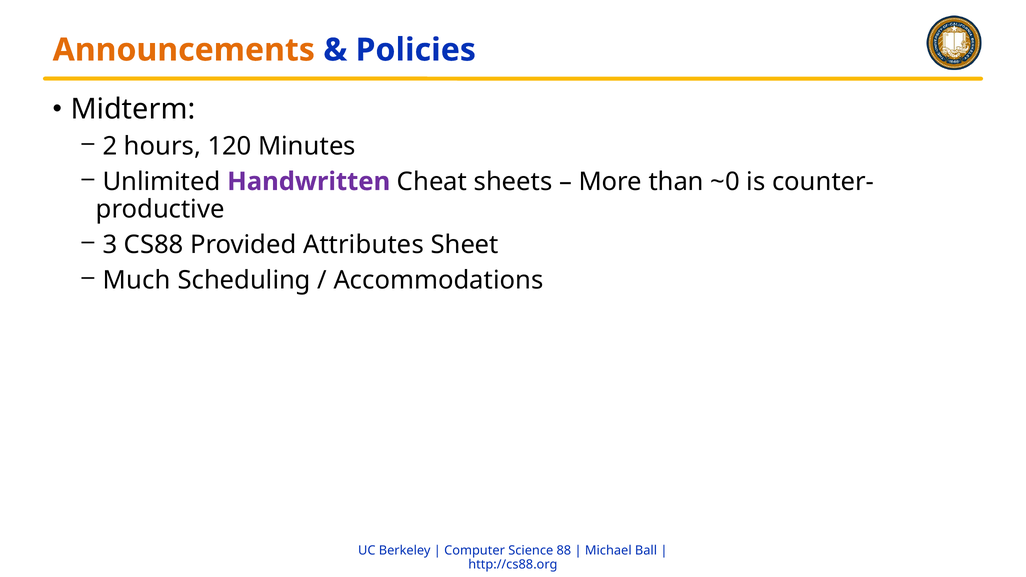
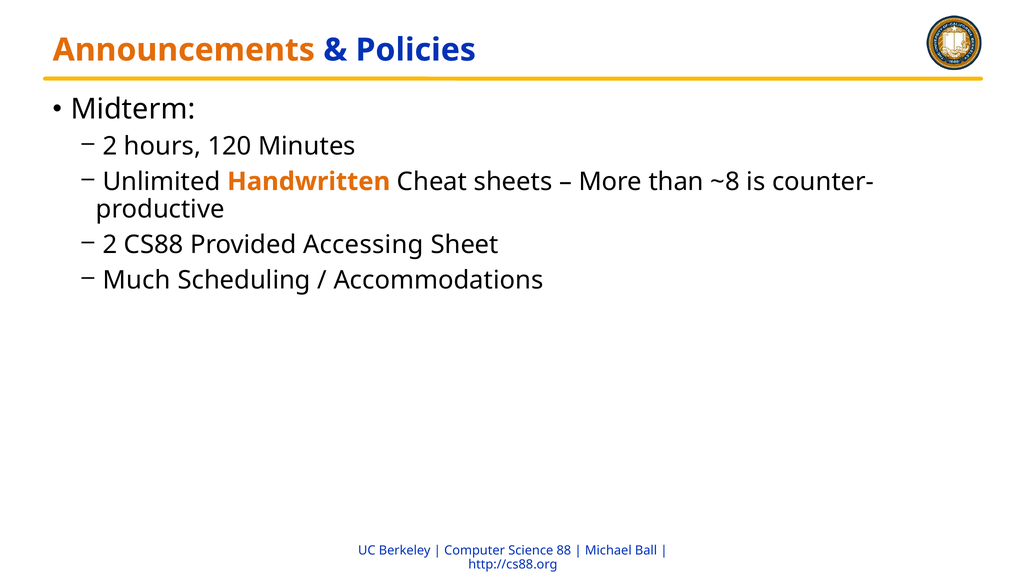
Handwritten colour: purple -> orange (309, 182)
~0: ~0 -> ~8 (725, 182)
3: 3 -> 2 (110, 245)
Attributes: Attributes -> Accessing (363, 245)
